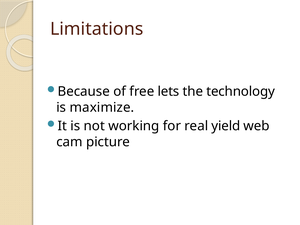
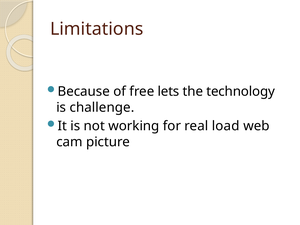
maximize: maximize -> challenge (102, 107)
yield: yield -> load (226, 126)
